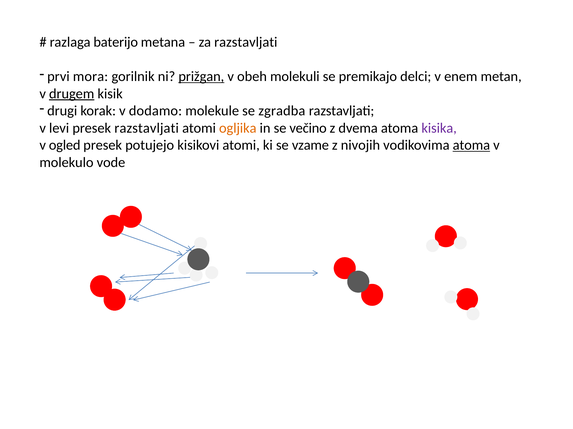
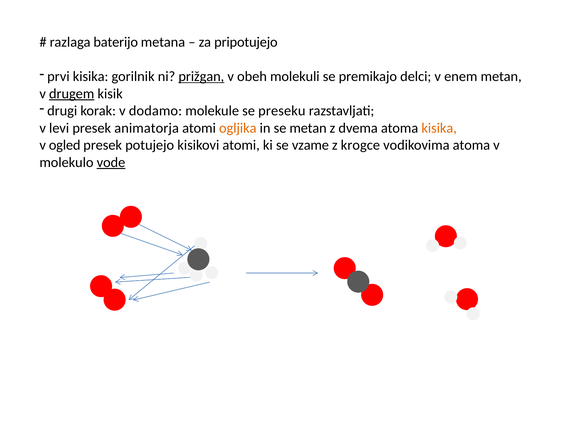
za razstavljati: razstavljati -> pripotujejo (246, 42)
prvi mora: mora -> kisika (91, 77)
zgradba: zgradba -> preseku (282, 111)
presek razstavljati: razstavljati -> animatorja (147, 128)
se večino: večino -> metan (308, 128)
kisika colour: purple -> orange (439, 128)
nivojih: nivojih -> krogce (360, 145)
atoma underline: present -> none (471, 145)
vode underline: none -> present (111, 163)
